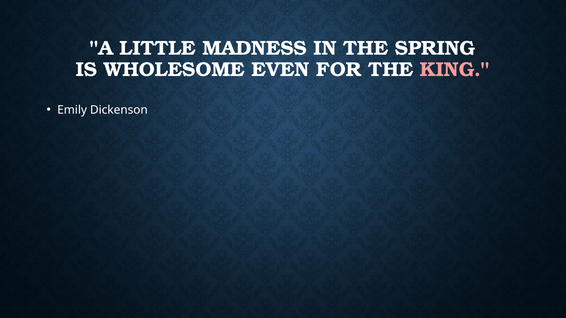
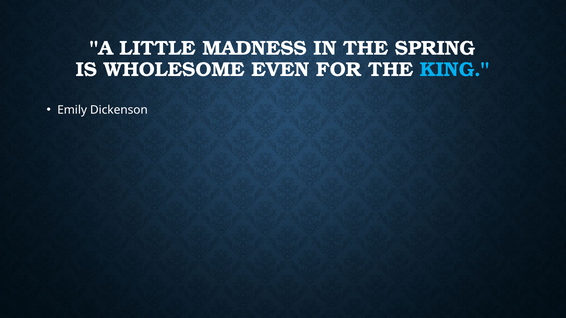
KING colour: pink -> light blue (455, 70)
